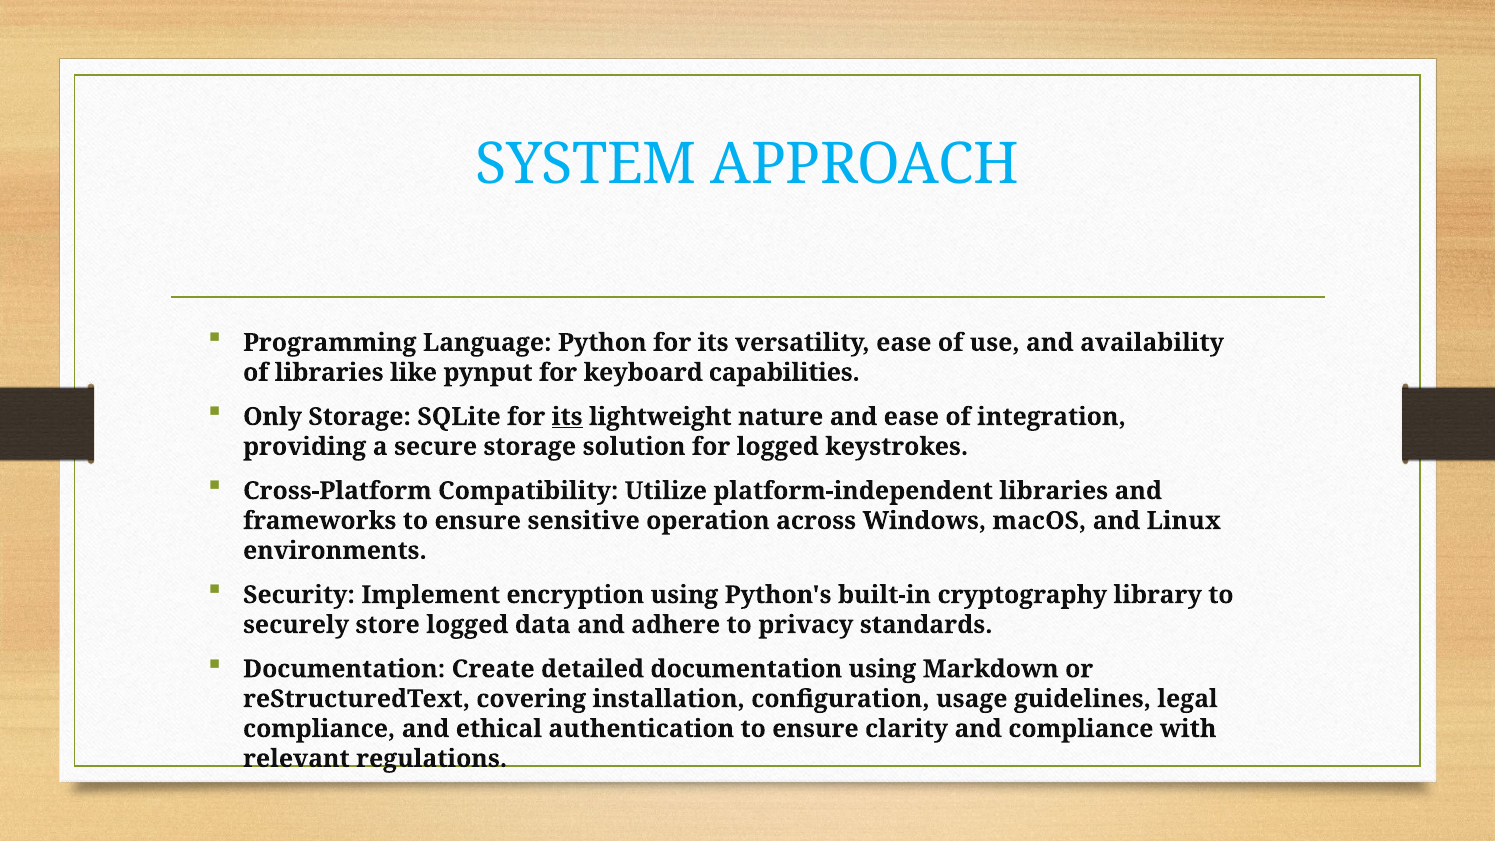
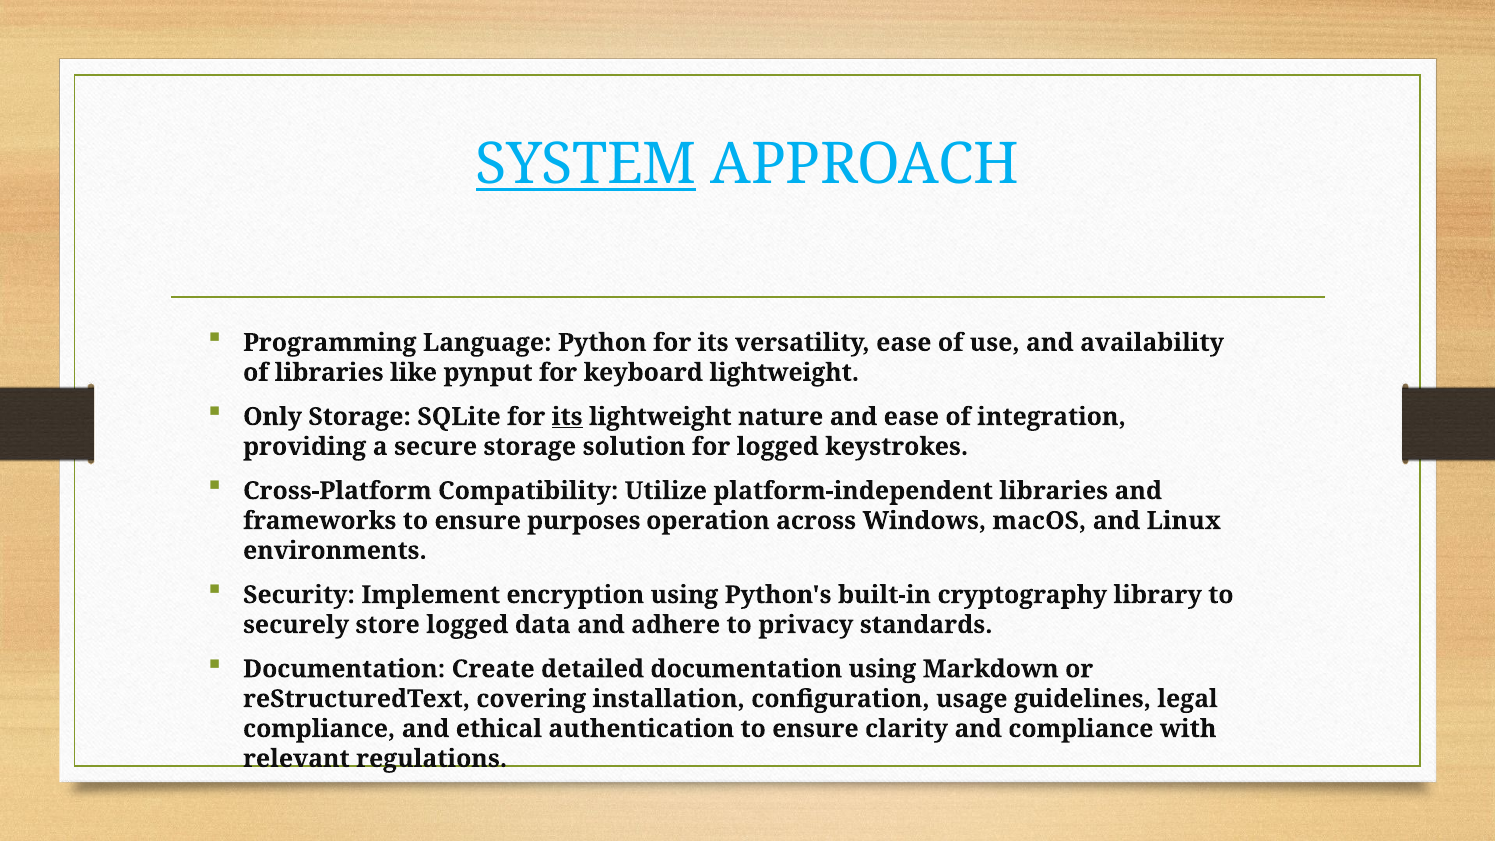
SYSTEM underline: none -> present (586, 165)
keyboard capabilities: capabilities -> lightweight (784, 373)
sensitive: sensitive -> purposes (584, 521)
